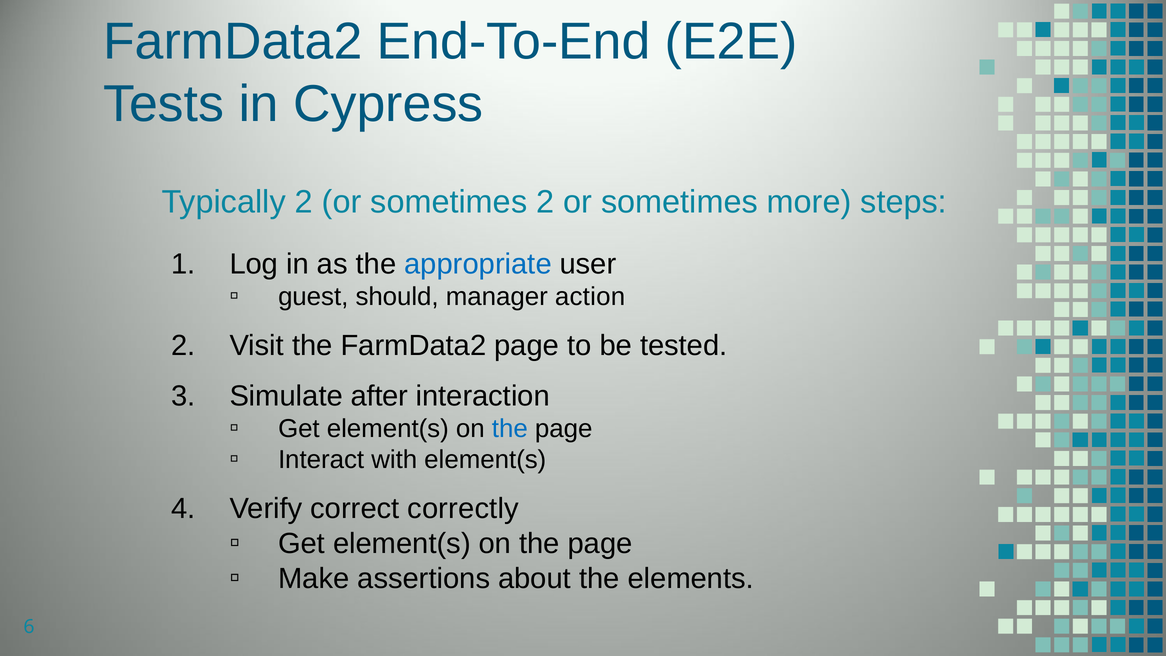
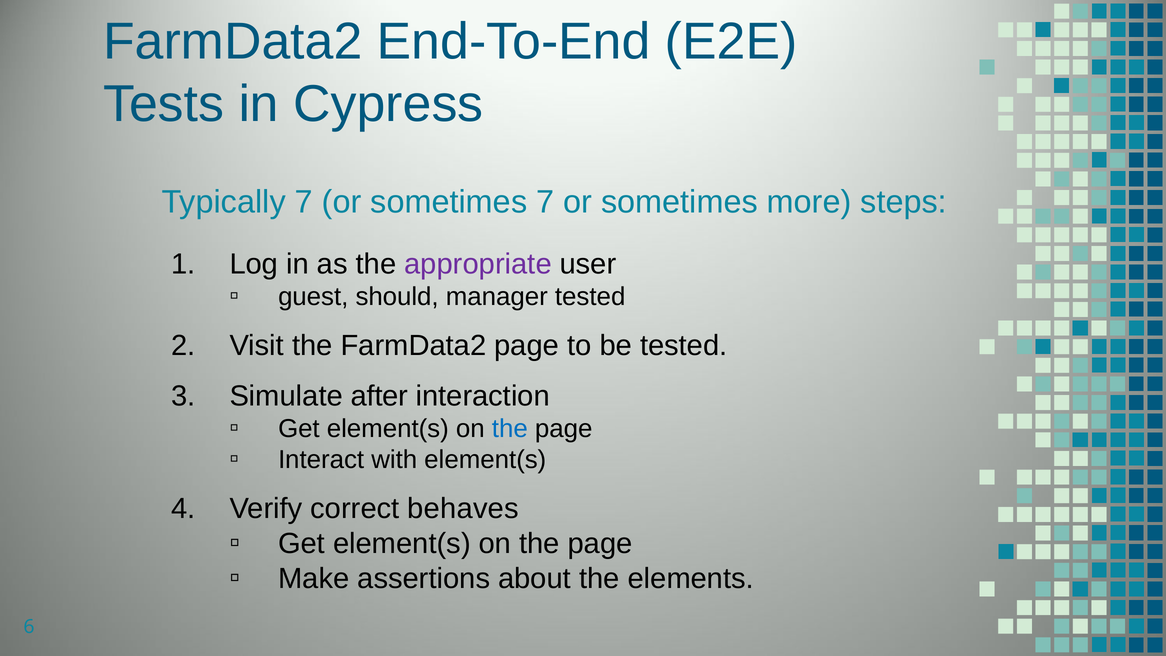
Typically 2: 2 -> 7 (304, 202)
sometimes 2: 2 -> 7 (545, 202)
appropriate colour: blue -> purple (478, 264)
manager action: action -> tested (590, 297)
correctly: correctly -> behaves (463, 509)
